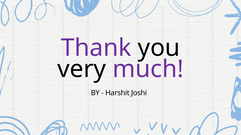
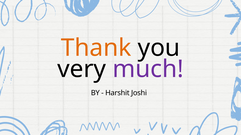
Thank colour: purple -> orange (96, 48)
